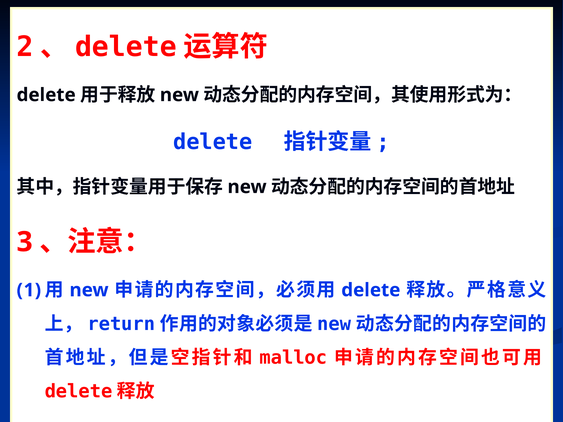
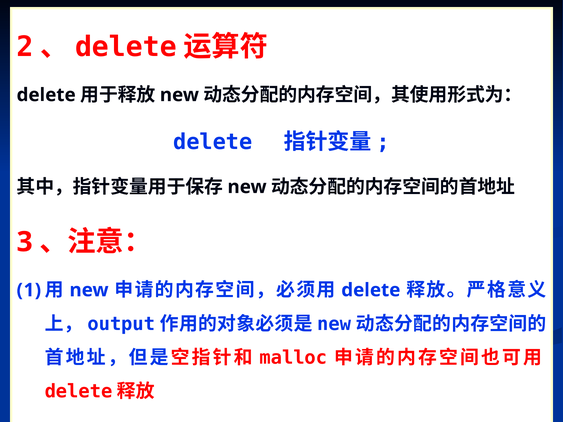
return: return -> output (121, 324)
